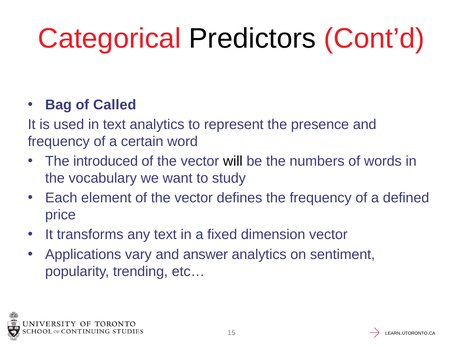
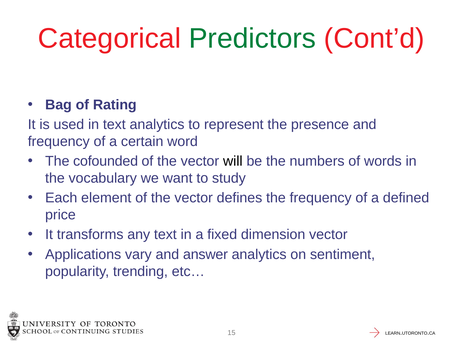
Predictors colour: black -> green (252, 39)
Called: Called -> Rating (115, 105)
introduced: introduced -> cofounded (106, 161)
